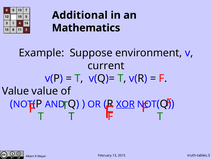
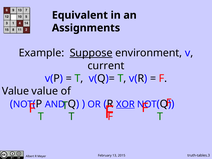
Additional: Additional -> Equivalent (80, 15)
Mathematics: Mathematics -> Assignments (86, 28)
Suppose underline: none -> present (91, 53)
